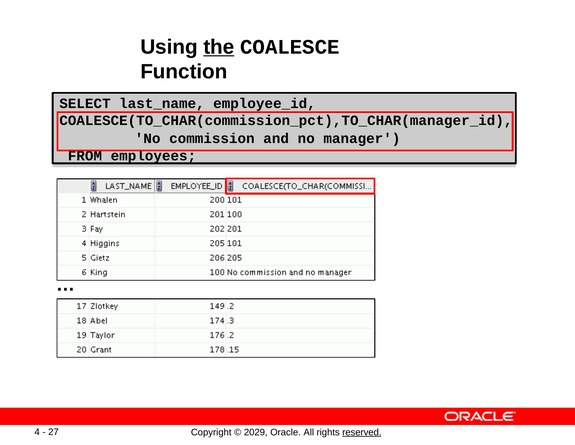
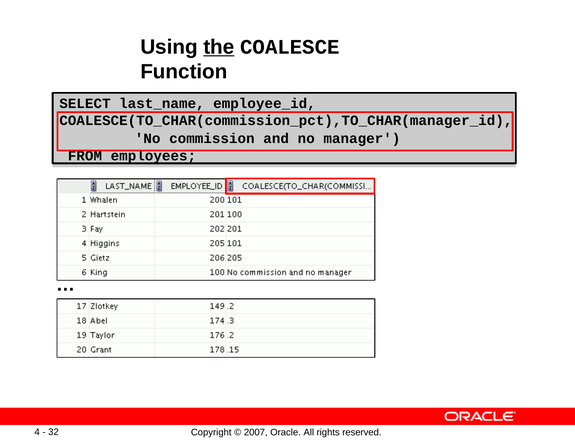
27: 27 -> 32 (53, 431)
2029: 2029 -> 2007 (256, 432)
reserved underline: present -> none (362, 432)
